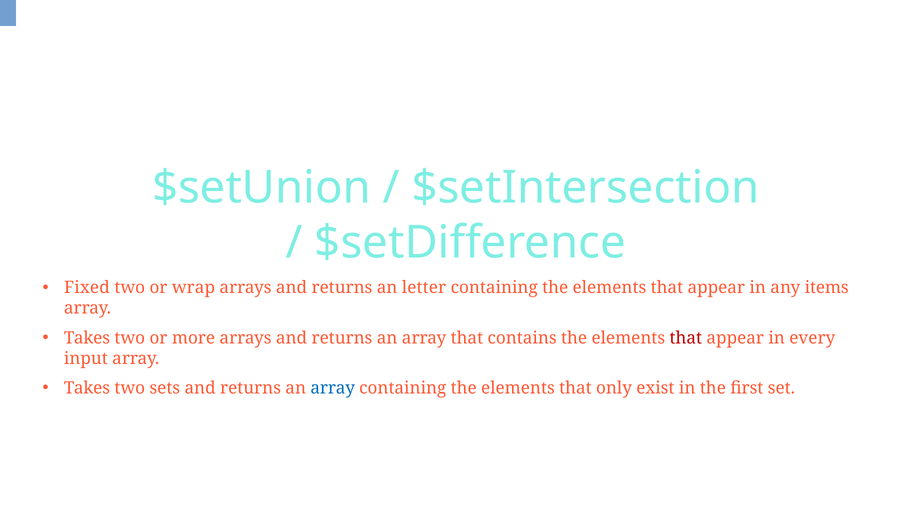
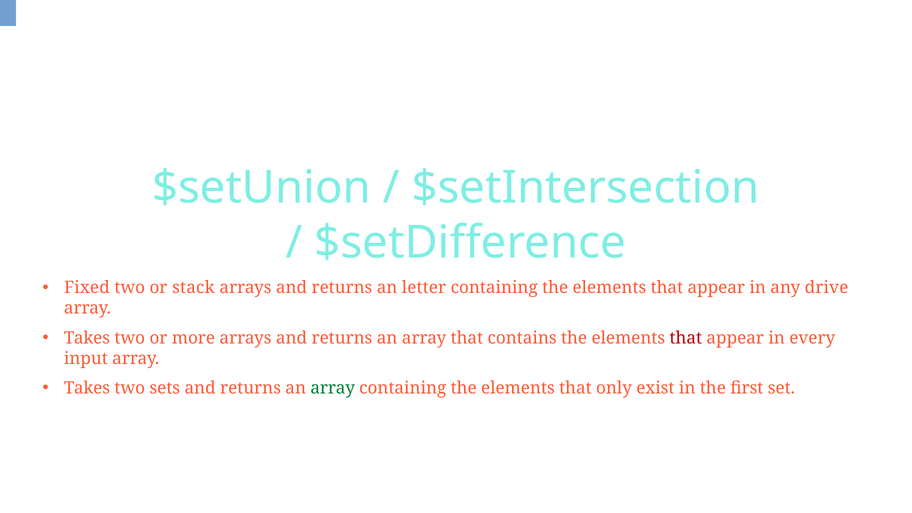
wrap: wrap -> stack (193, 288)
items: items -> drive (827, 288)
array colour: blue -> green (333, 388)
